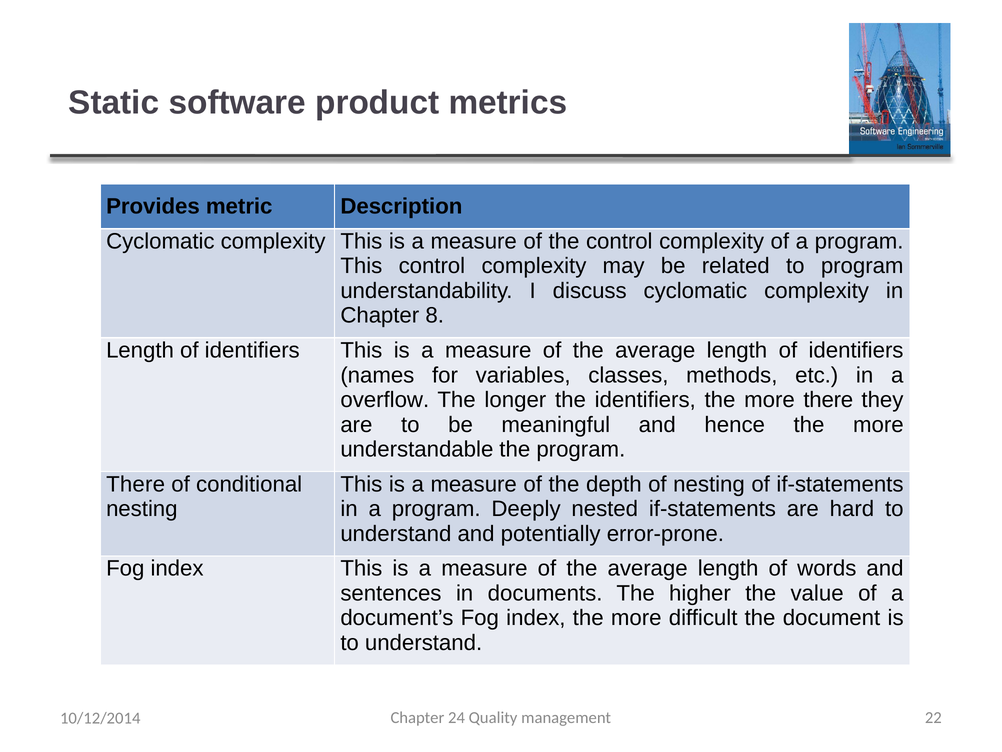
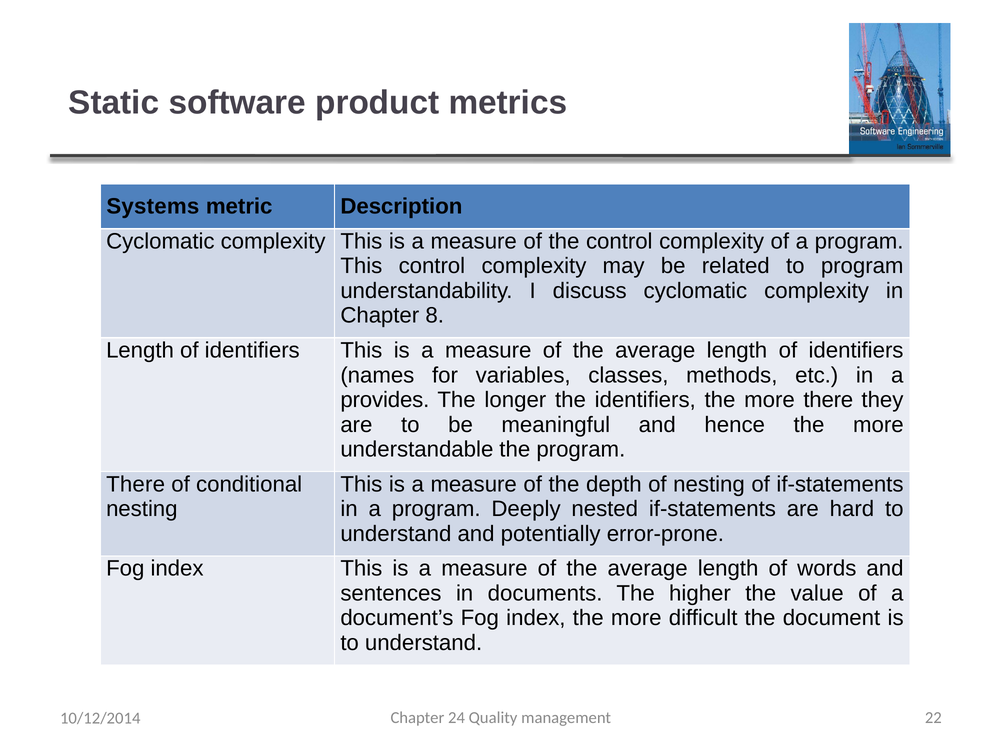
Provides: Provides -> Systems (153, 206)
overflow: overflow -> provides (385, 400)
